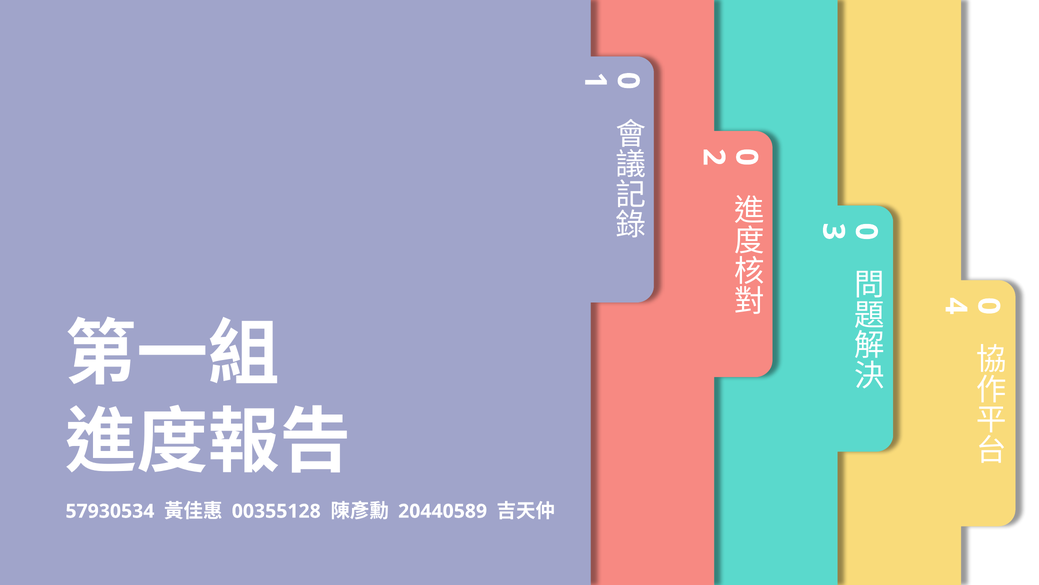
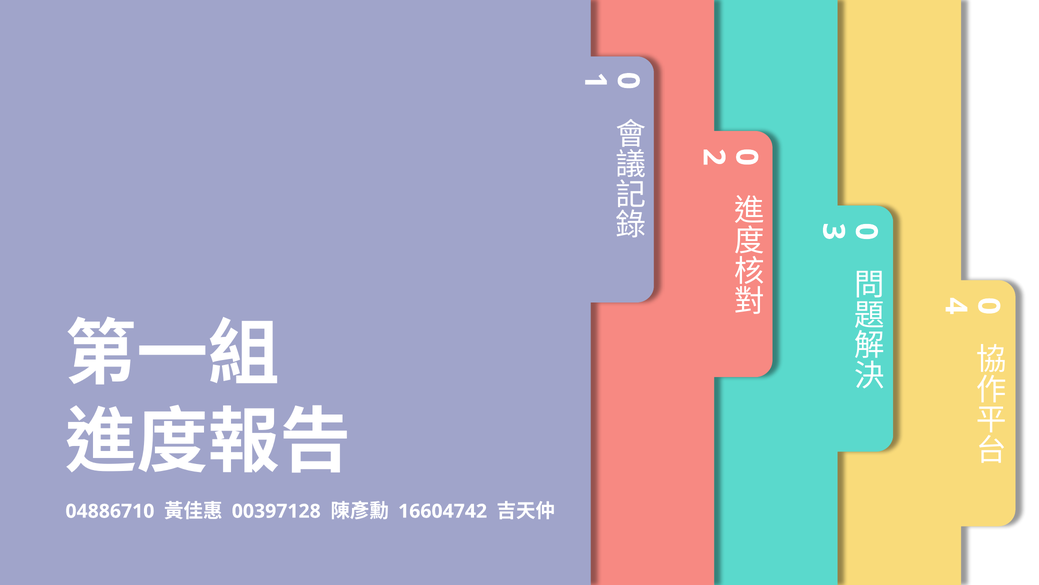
57930534: 57930534 -> 04886710 (110, 511)
00355128: 00355128 -> 00397128 (276, 511)
20440589: 20440589 -> 16604742 (443, 511)
